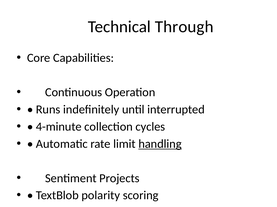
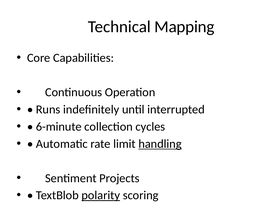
Through: Through -> Mapping (184, 27)
4-minute: 4-minute -> 6-minute (59, 127)
polarity underline: none -> present (101, 196)
